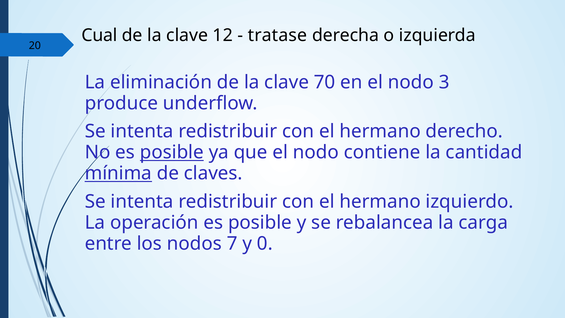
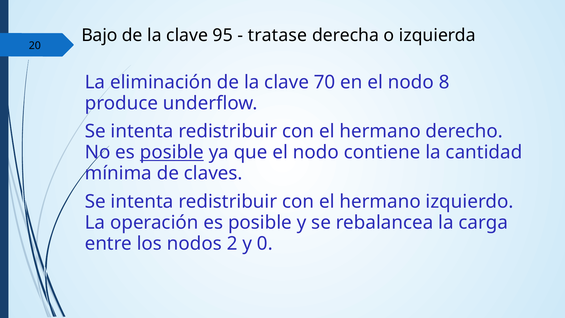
Cual: Cual -> Bajo (99, 35)
12: 12 -> 95 (223, 35)
3: 3 -> 8 (444, 82)
mínima underline: present -> none (118, 173)
7: 7 -> 2 (232, 243)
